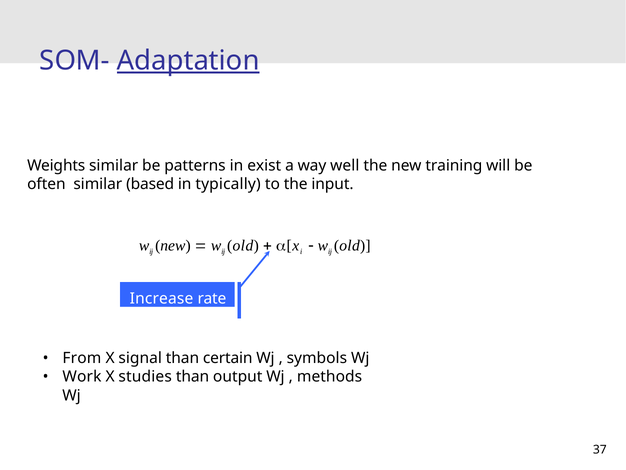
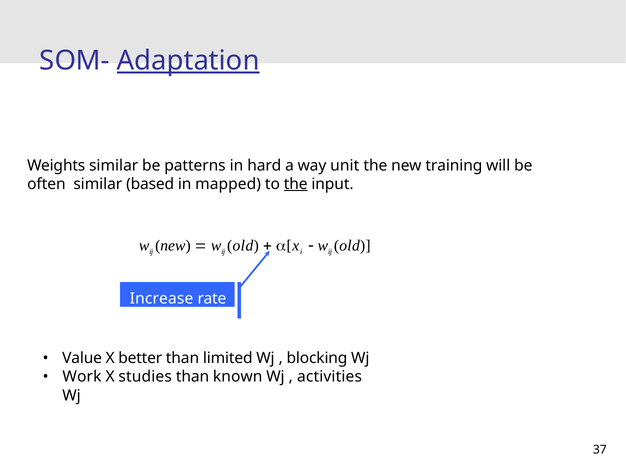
exist: exist -> hard (264, 166)
well: well -> unit (345, 166)
typically: typically -> mapped (228, 184)
the underline: none -> present (296, 184)
From: From -> Value (82, 358)
signal: signal -> better (140, 358)
certain: certain -> limited (228, 358)
symbols: symbols -> blocking (317, 358)
output: output -> known (238, 377)
methods: methods -> activities (329, 377)
